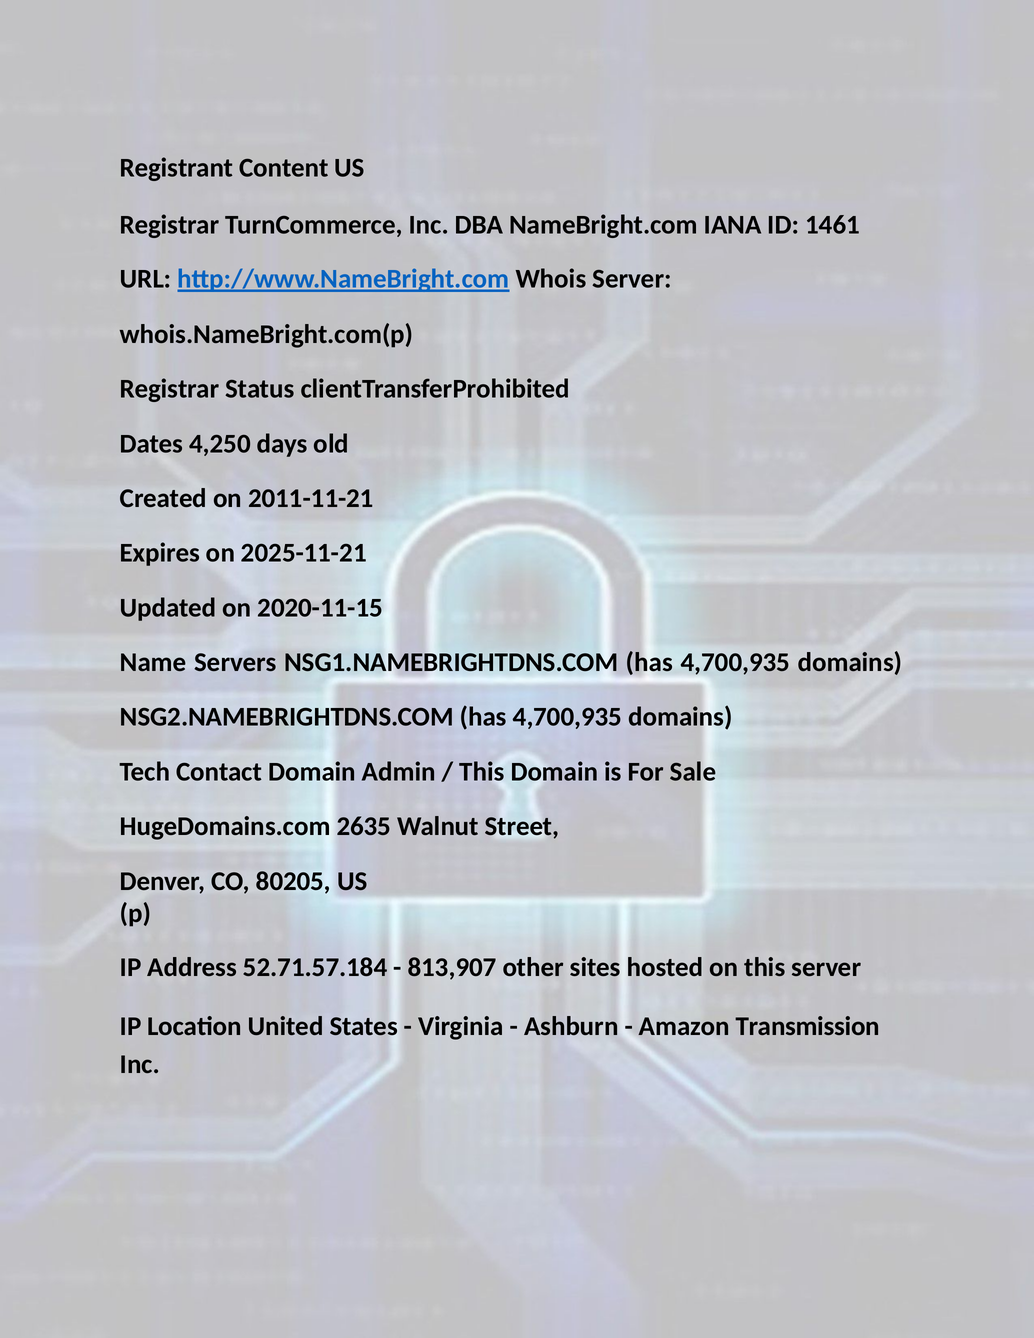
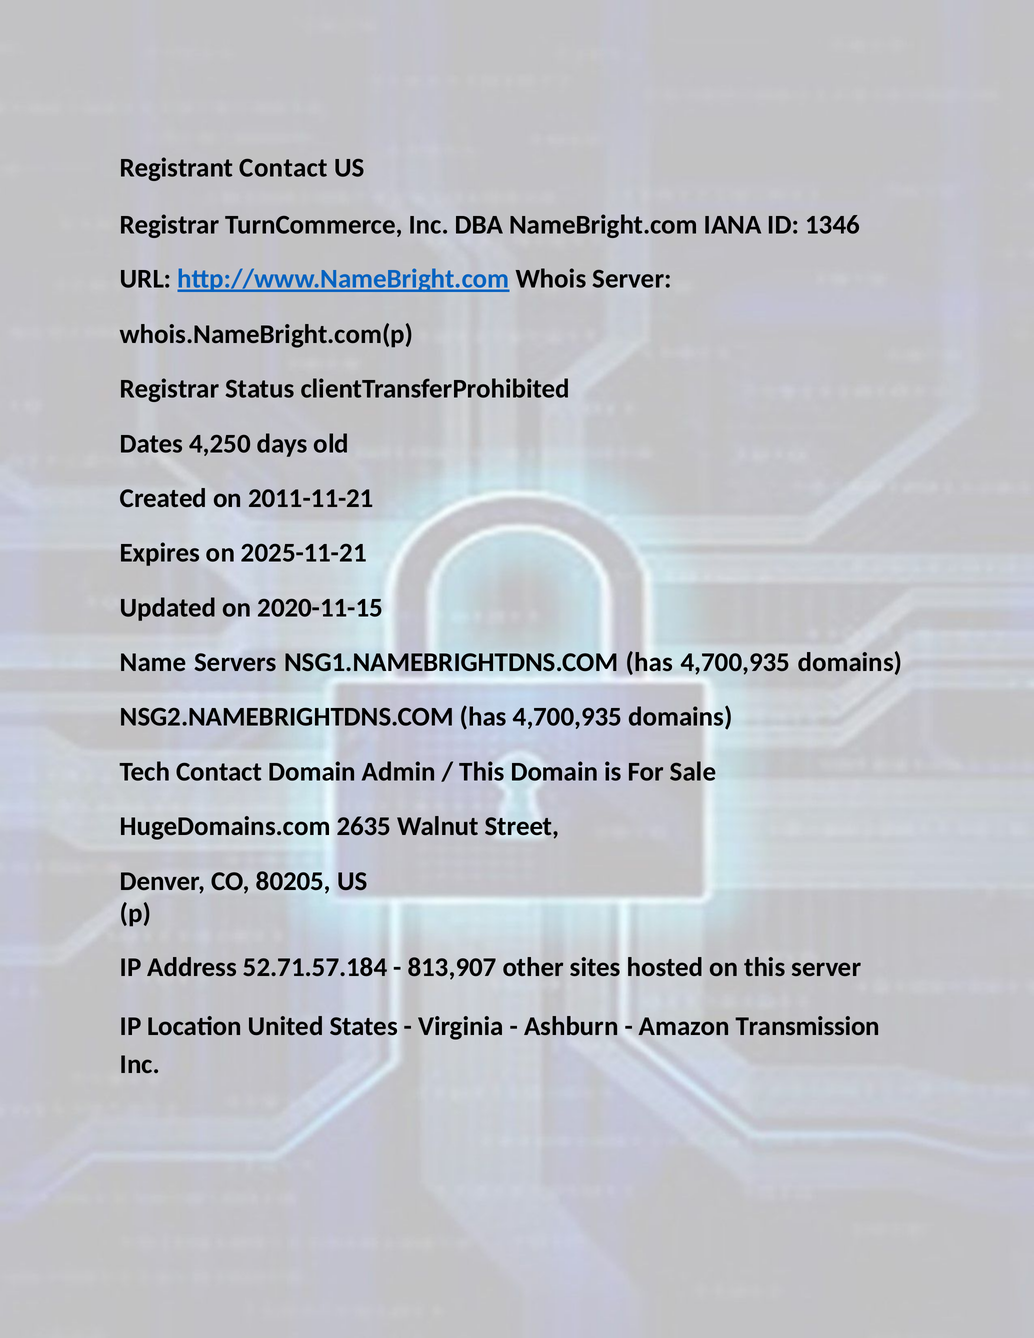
Registrant Content: Content -> Contact (284, 168)
1461: 1461 -> 1346 (833, 225)
